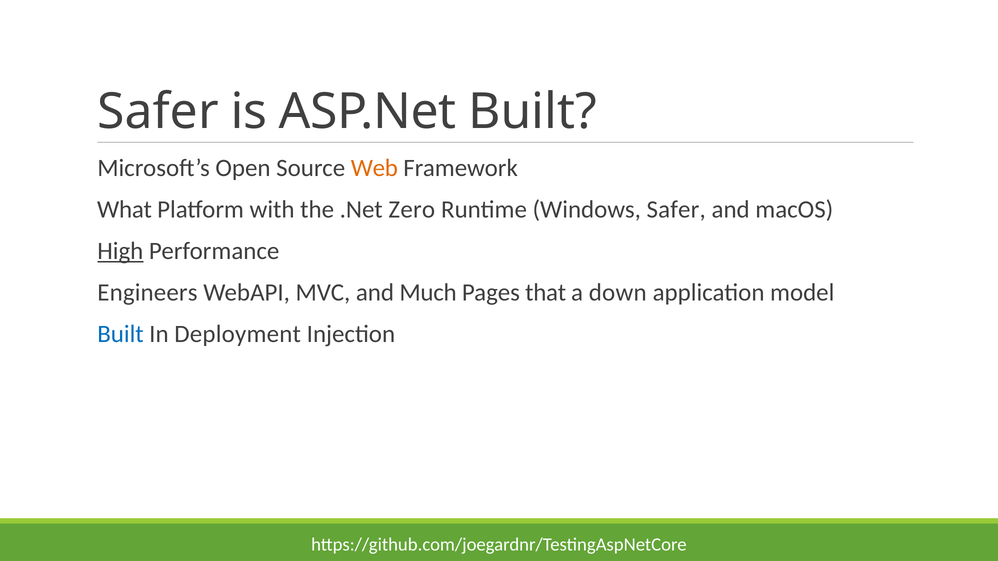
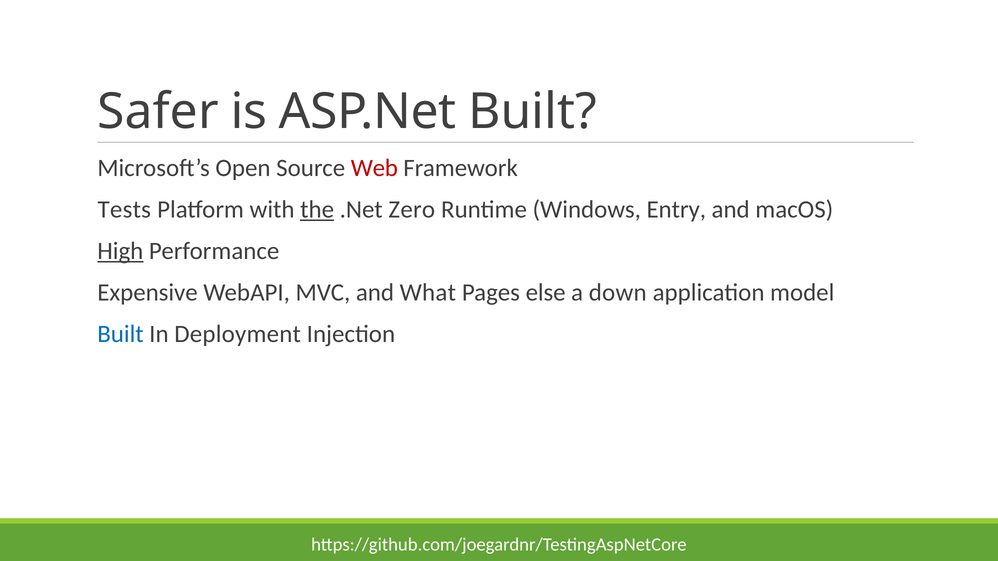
Web colour: orange -> red (374, 168)
What: What -> Tests (124, 210)
the underline: none -> present (317, 210)
Windows Safer: Safer -> Entry (676, 210)
Engineers: Engineers -> Expensive (148, 293)
Much: Much -> What (428, 293)
that: that -> else (546, 293)
